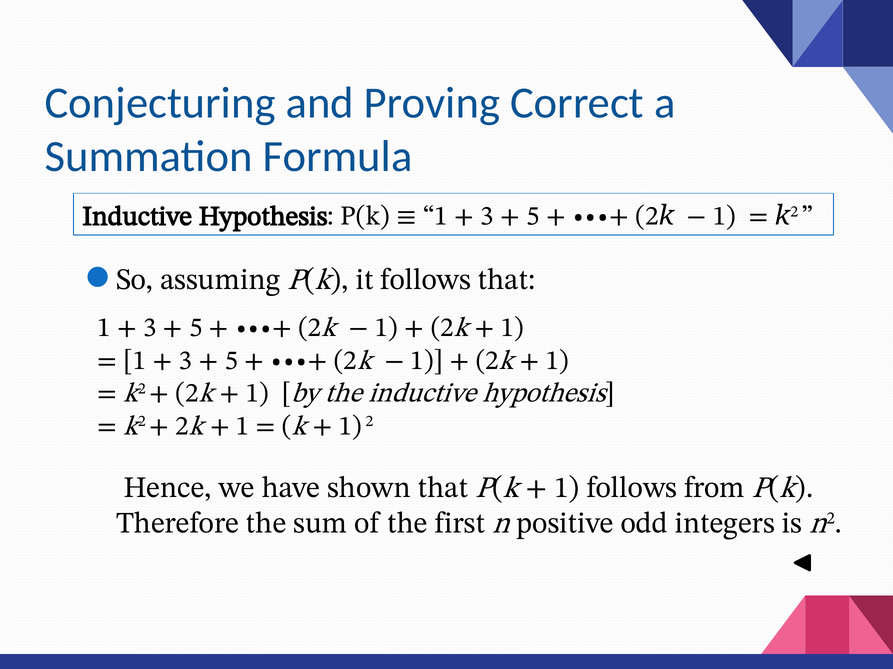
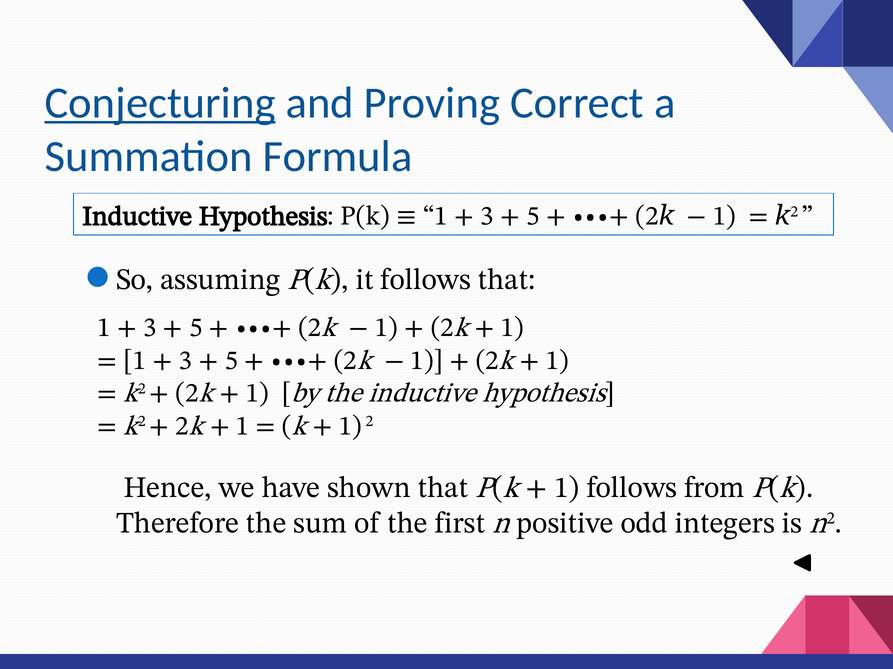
Conjecturing underline: none -> present (160, 103)
